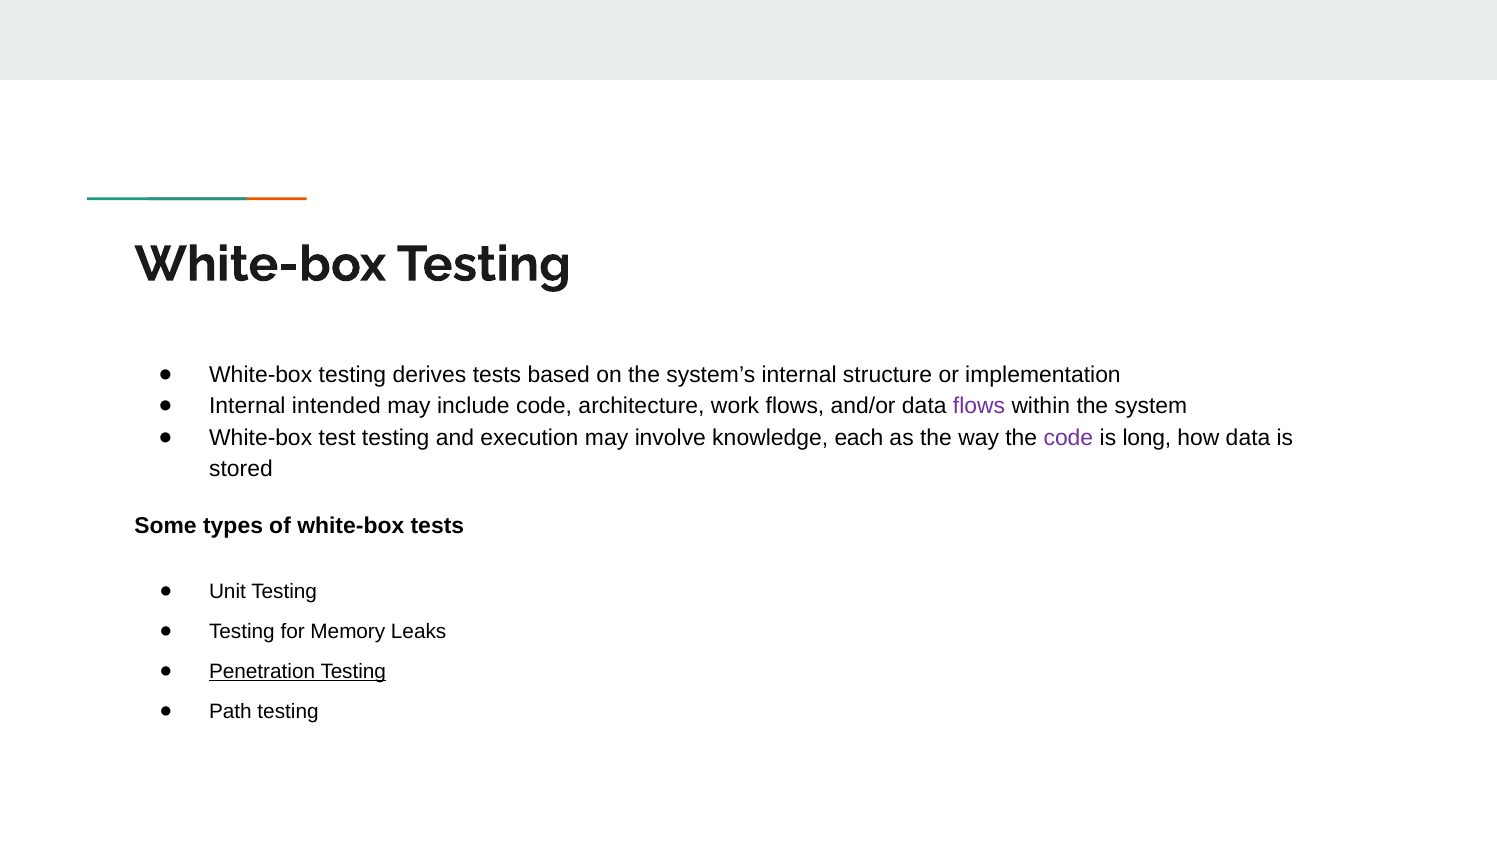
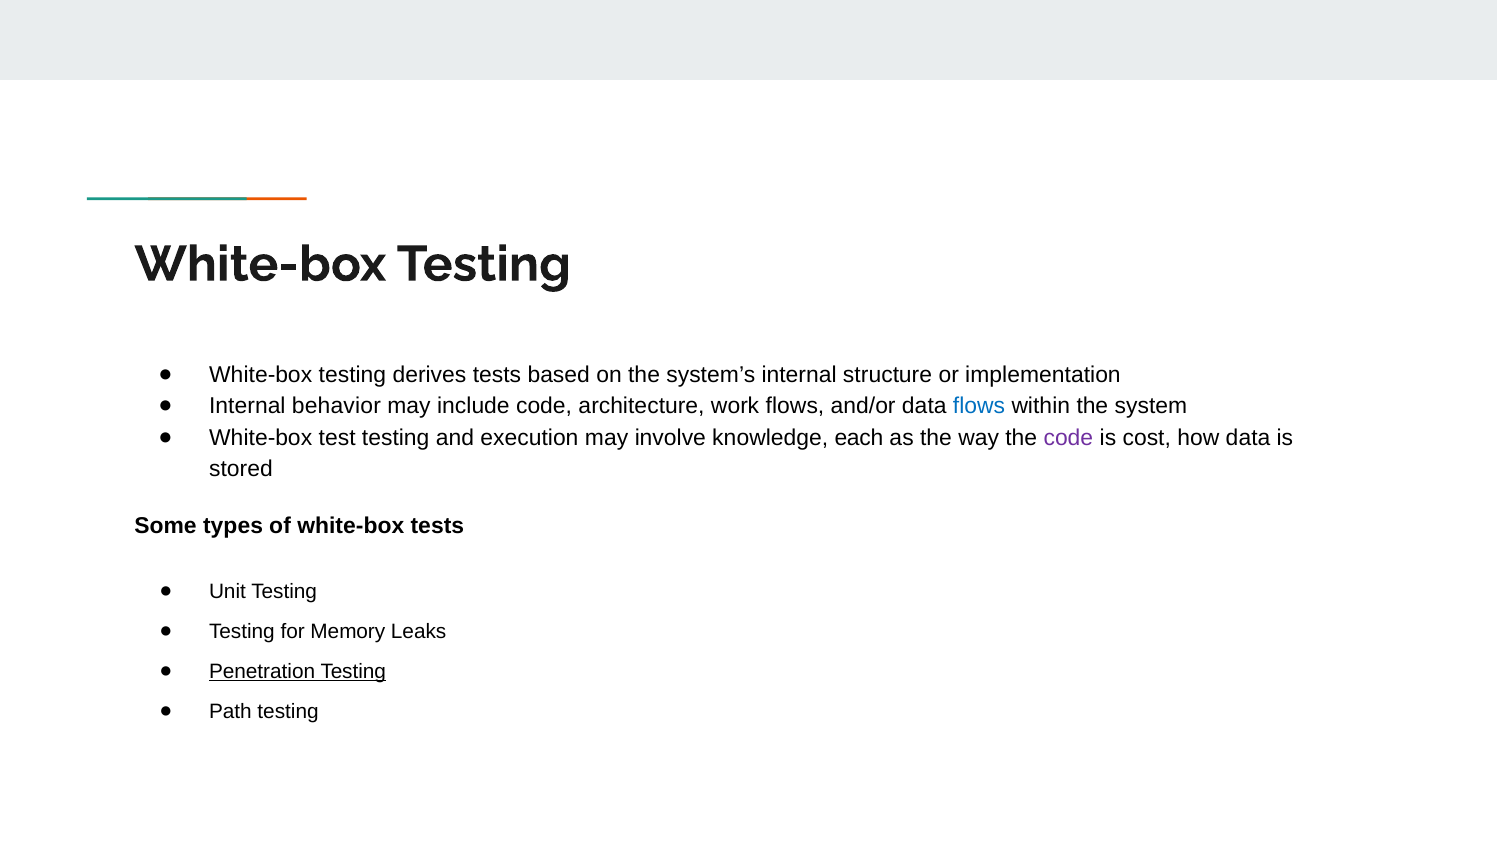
intended: intended -> behavior (336, 406)
flows colour: purple -> blue (979, 406)
long: long -> cost (1147, 438)
